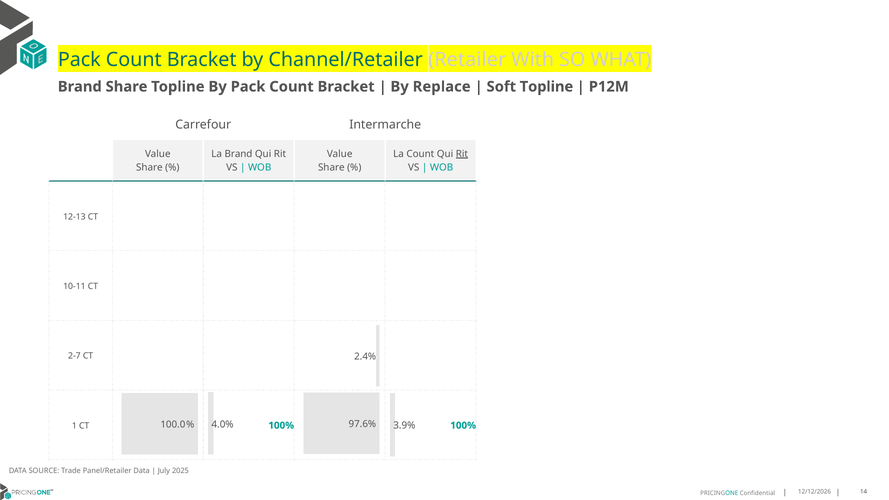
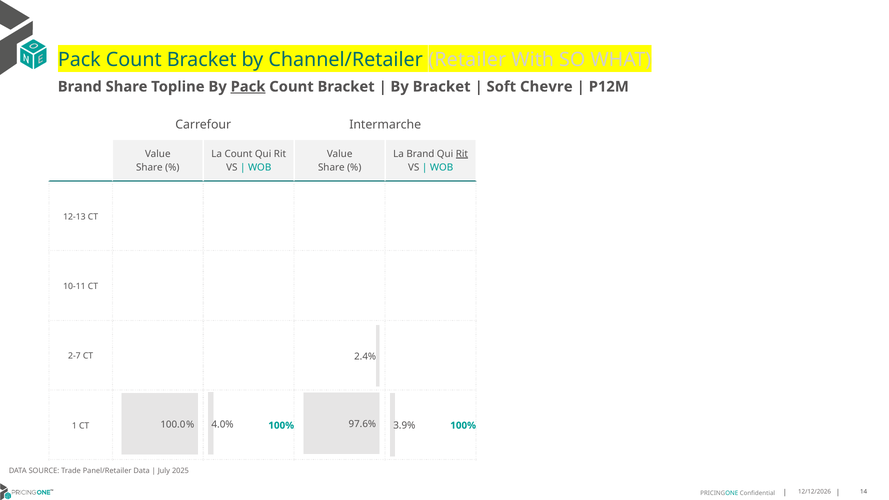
Pack underline: none -> present (248, 87)
By Replace: Replace -> Bracket (442, 87)
Soft Topline: Topline -> Chevre (546, 87)
La Brand: Brand -> Count (238, 154)
La Count: Count -> Brand (420, 154)
